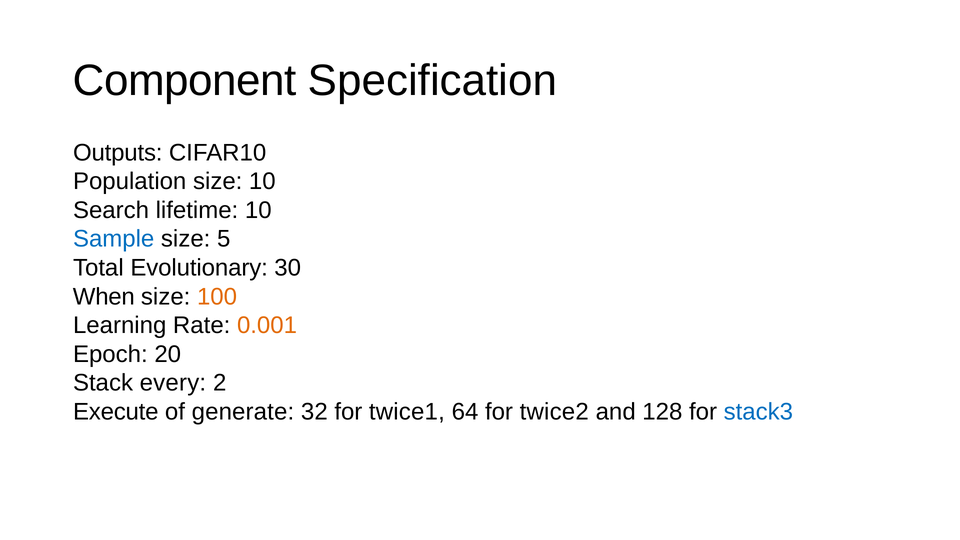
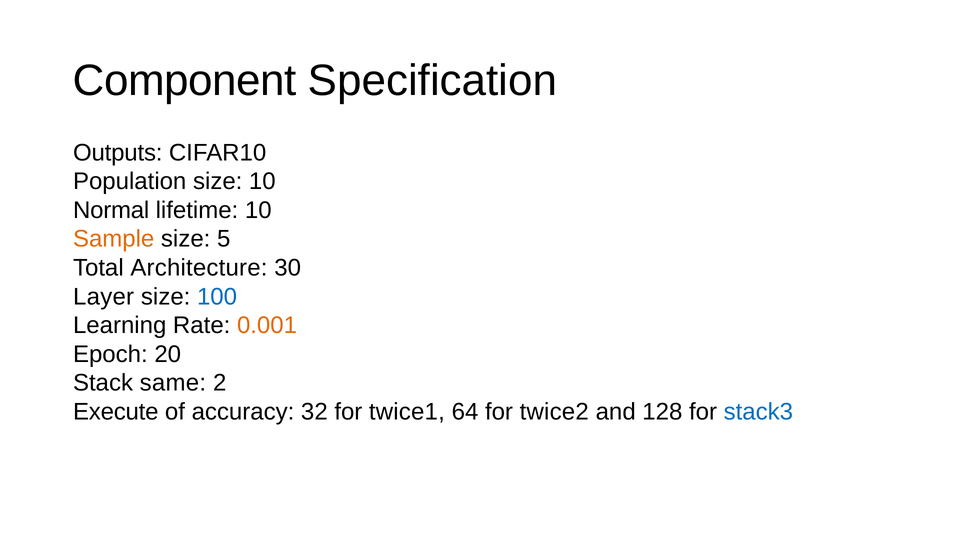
Search: Search -> Normal (111, 210)
Sample colour: blue -> orange (114, 239)
Evolutionary: Evolutionary -> Architecture (199, 268)
When: When -> Layer (104, 297)
100 colour: orange -> blue (217, 297)
every: every -> same (173, 383)
generate: generate -> accuracy (243, 412)
